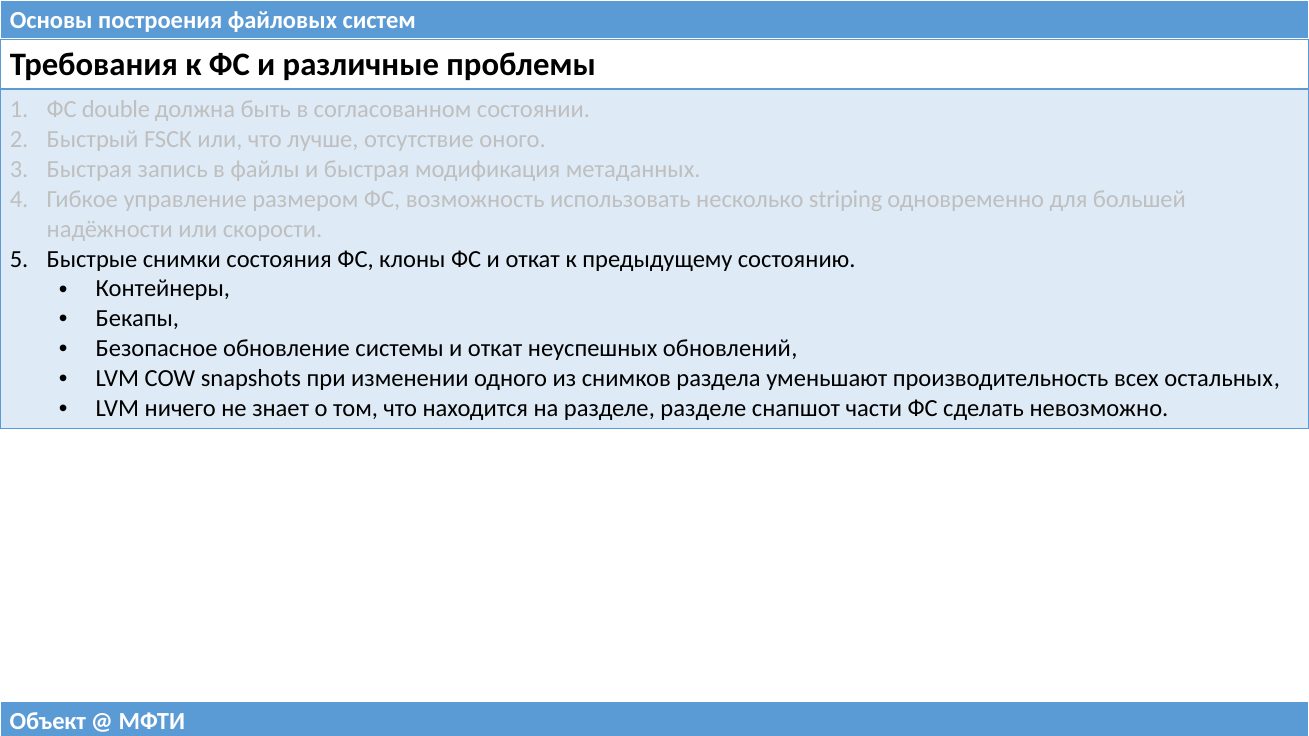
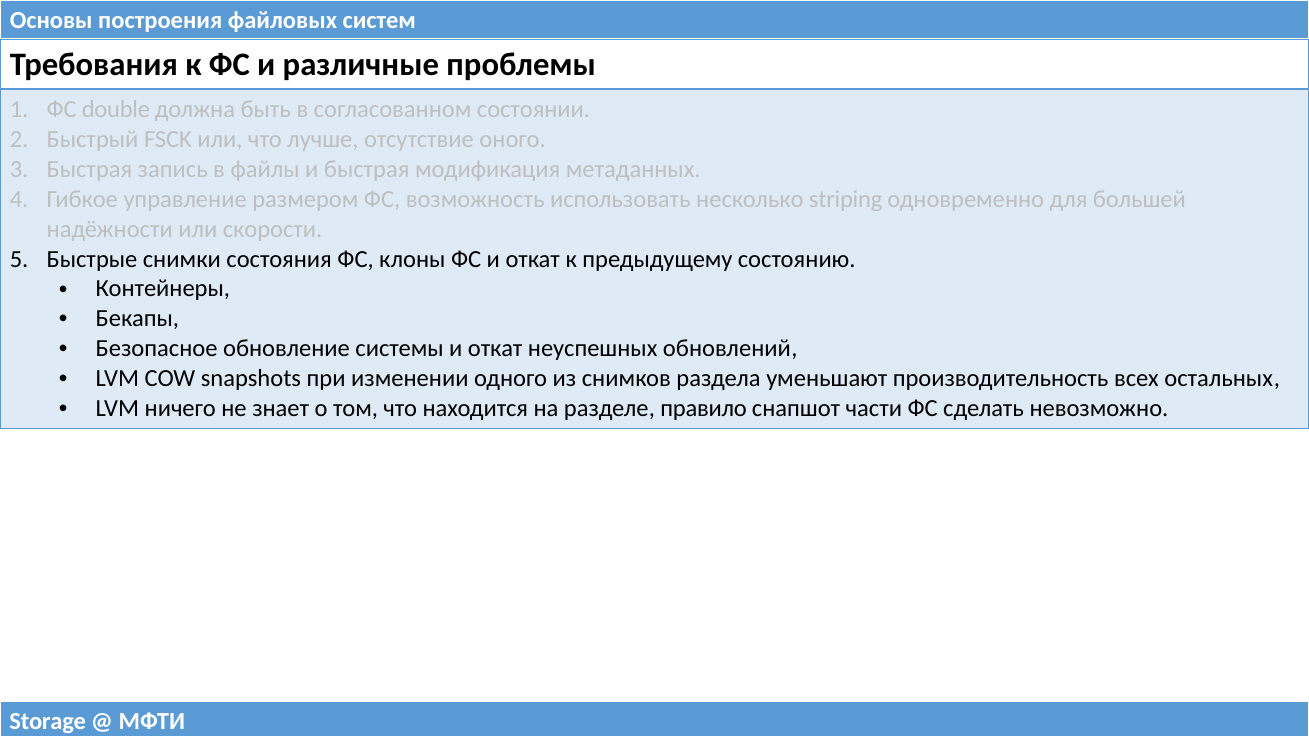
разделе разделе: разделе -> правило (704, 409)
Объект: Объект -> Storage (48, 722)
